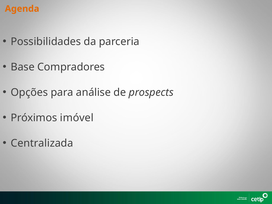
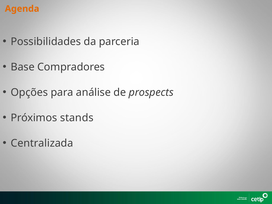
imóvel: imóvel -> stands (77, 118)
